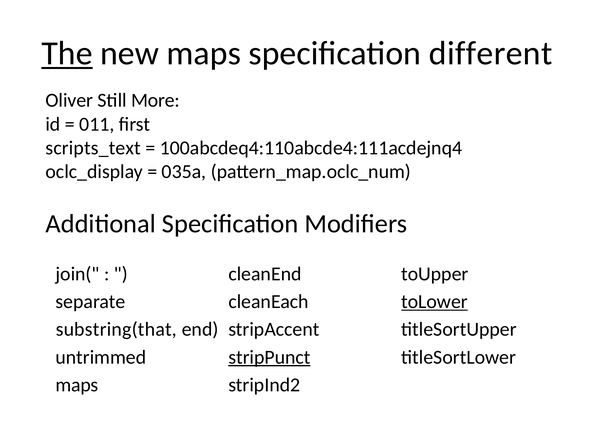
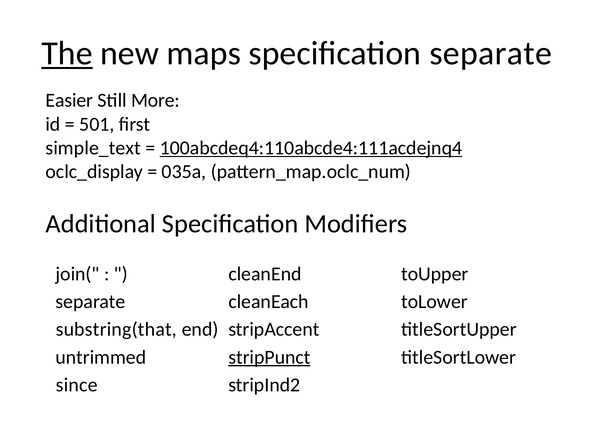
specification different: different -> separate (491, 53)
Oliver: Oliver -> Easier (69, 100)
011: 011 -> 501 (97, 124)
scripts_text: scripts_text -> simple_text (93, 148)
100abcdeq4:110abcde4:111acdejnq4 underline: none -> present (311, 148)
toLower underline: present -> none (435, 302)
maps: maps -> since (77, 385)
